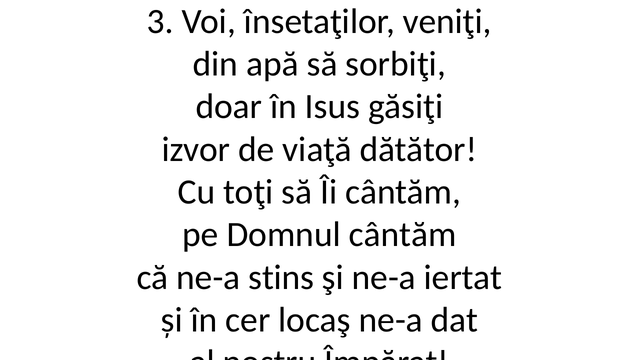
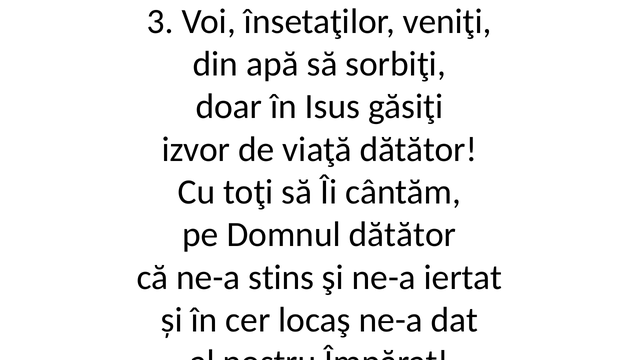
Domnul cântăm: cântăm -> dătător (403, 234)
